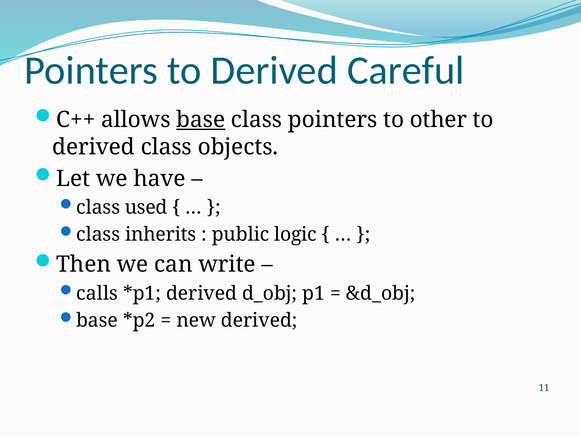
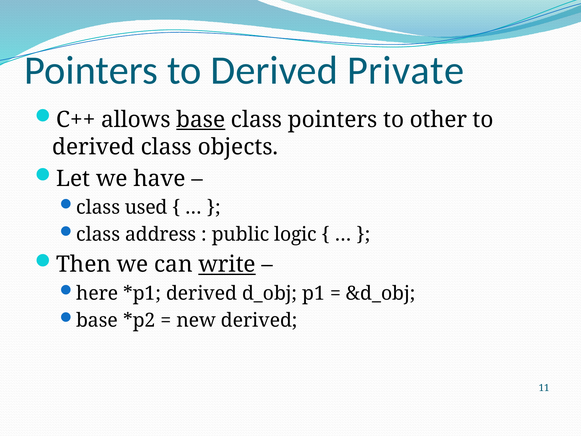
Careful: Careful -> Private (406, 71)
inherits: inherits -> address (161, 234)
write underline: none -> present (227, 264)
calls: calls -> here (97, 293)
